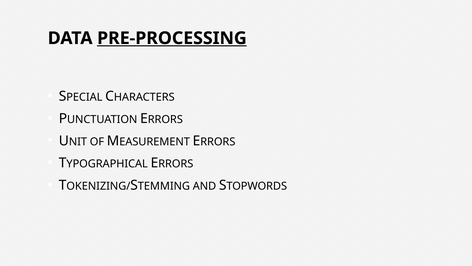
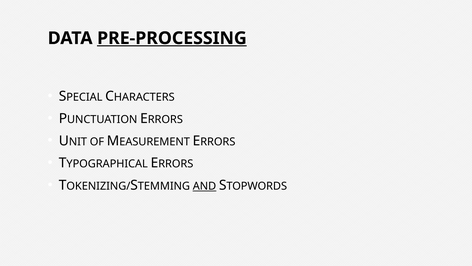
AND underline: none -> present (204, 186)
